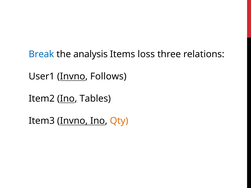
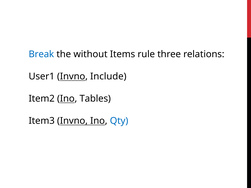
analysis: analysis -> without (90, 54)
loss: loss -> rule (146, 54)
Follows: Follows -> Include (108, 76)
Qty colour: orange -> blue (119, 121)
